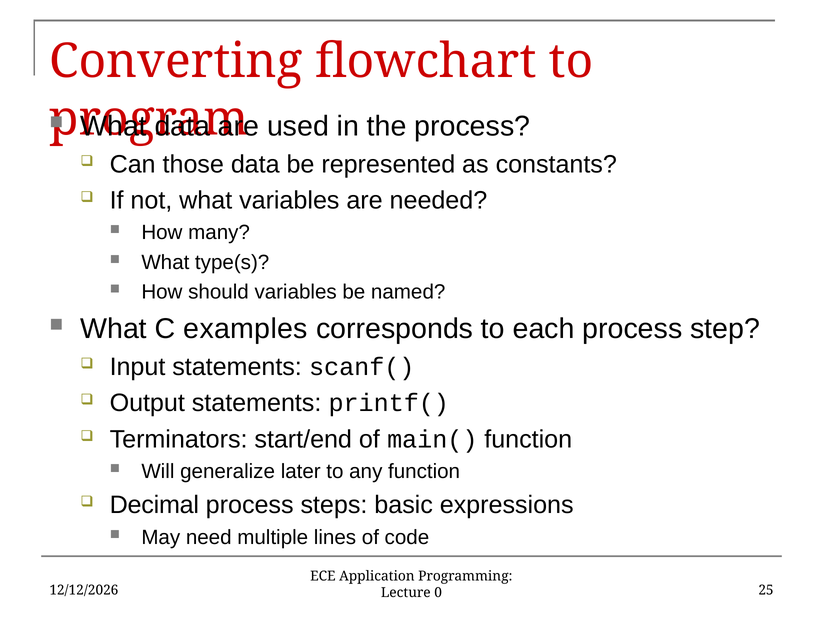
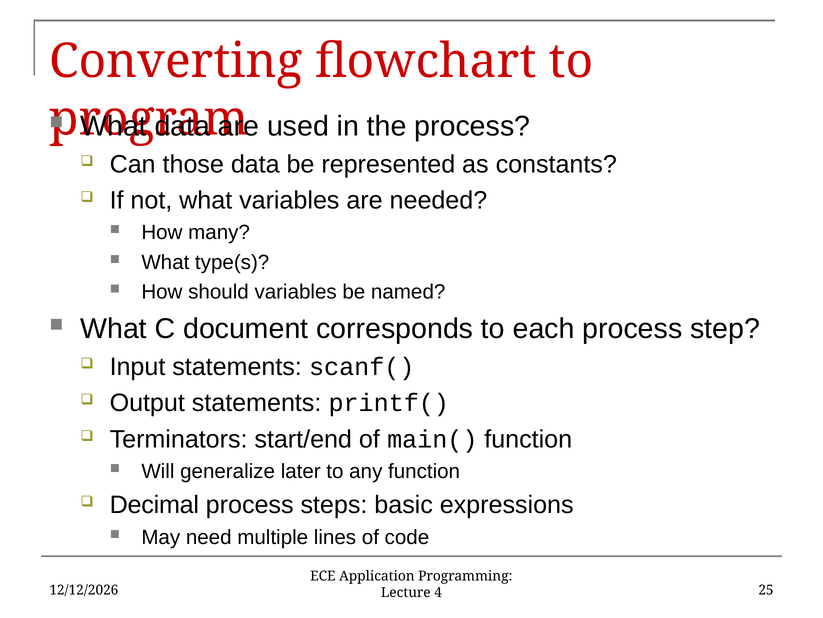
examples: examples -> document (246, 329)
0: 0 -> 4 (438, 592)
